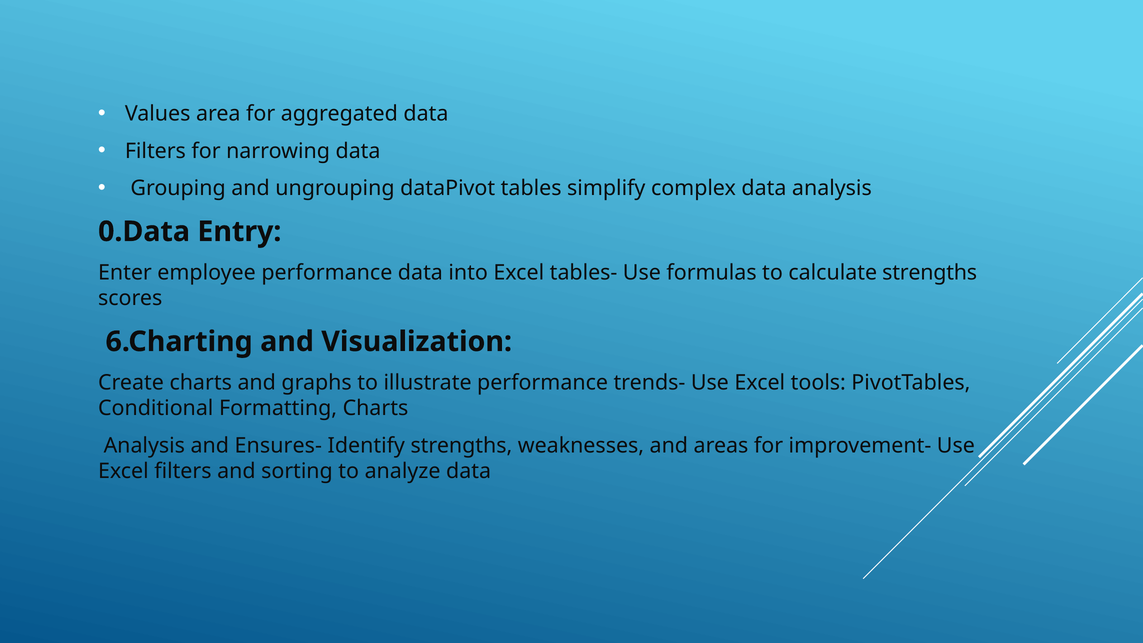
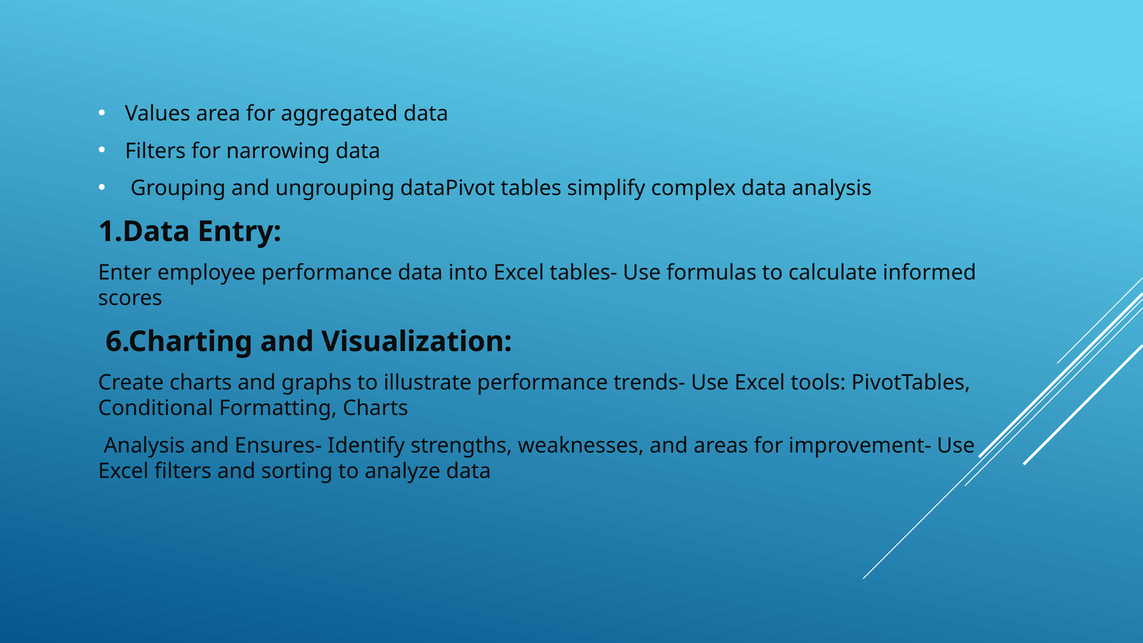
0.Data: 0.Data -> 1.Data (144, 232)
calculate strengths: strengths -> informed (930, 273)
